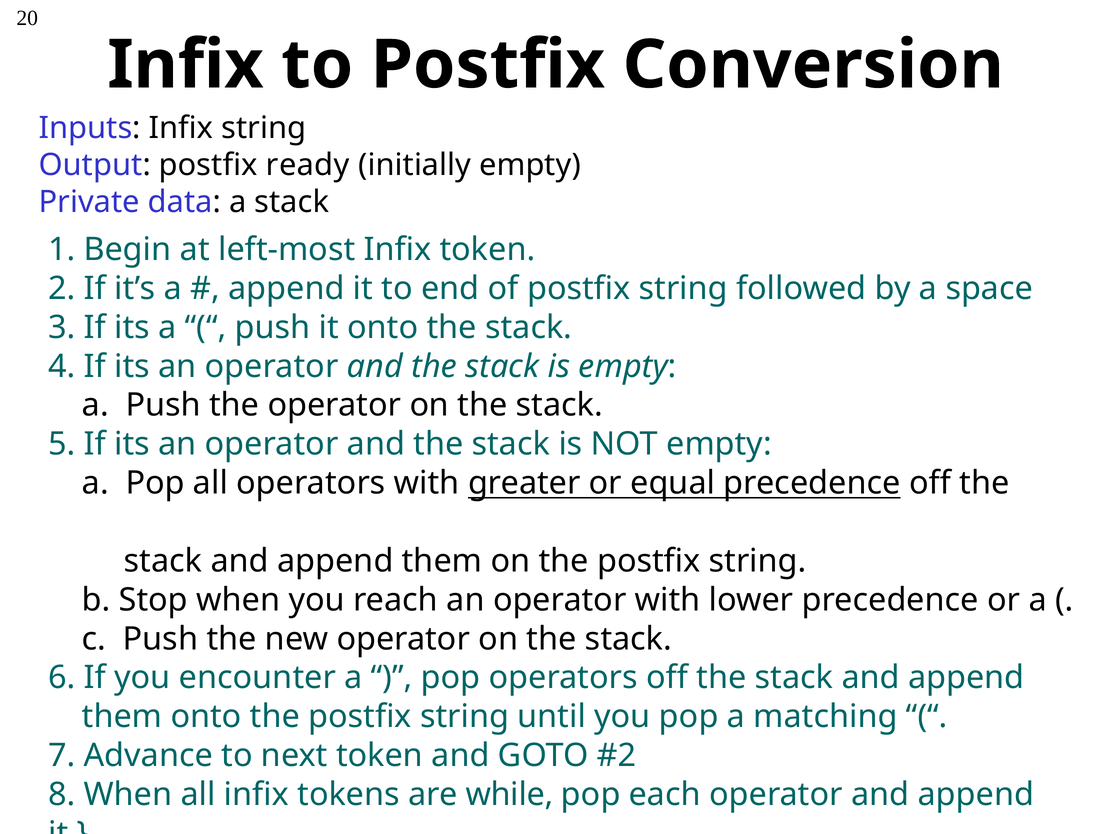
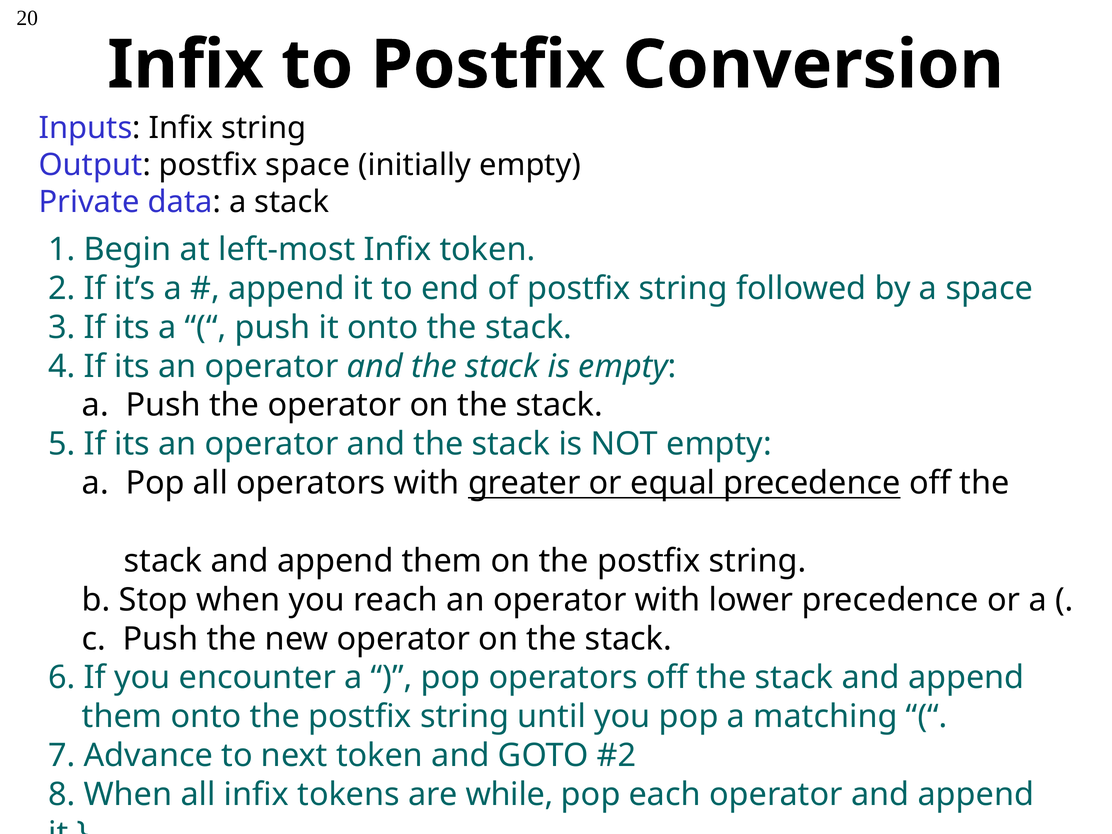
postfix ready: ready -> space (308, 165)
